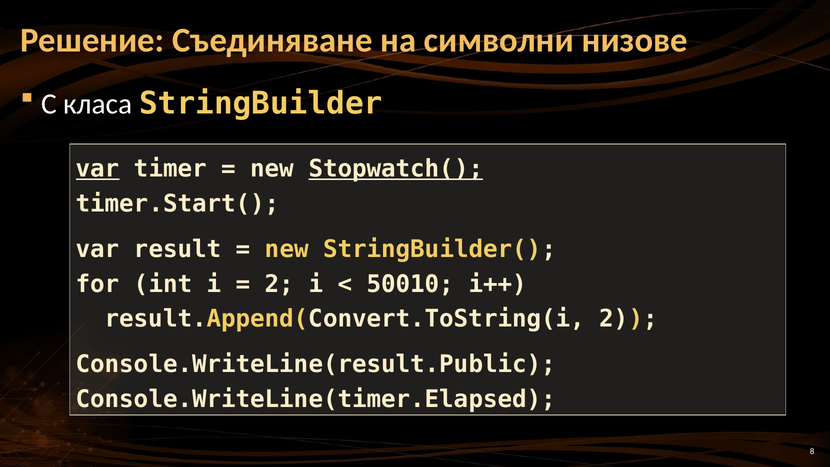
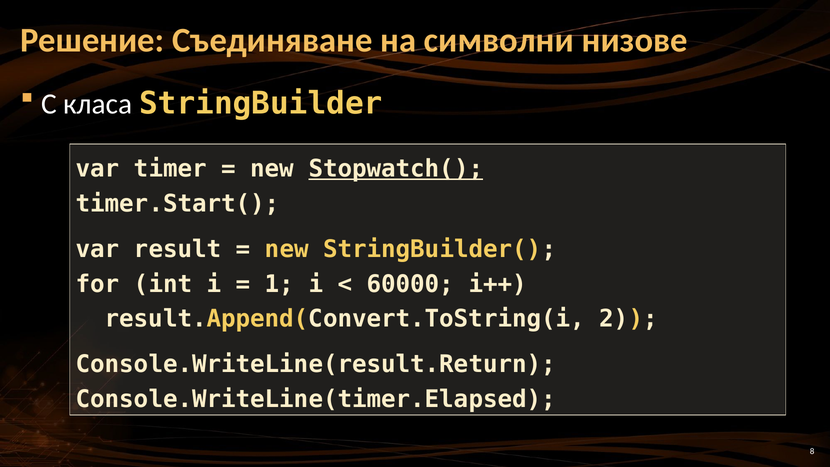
var underline: present -> none (98, 169)
2: 2 -> 1 (279, 284)
50010: 50010 -> 60000 (410, 284)
Console.WriteLine(result.Public: Console.WriteLine(result.Public -> Console.WriteLine(result.Return (316, 364)
